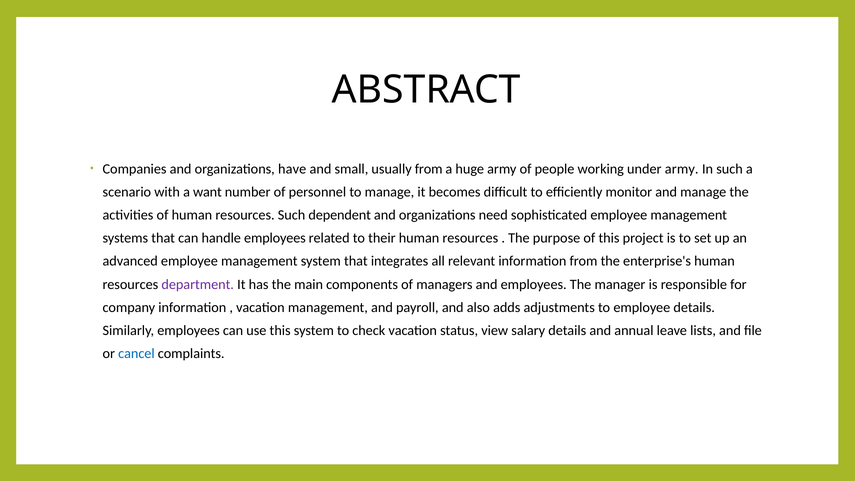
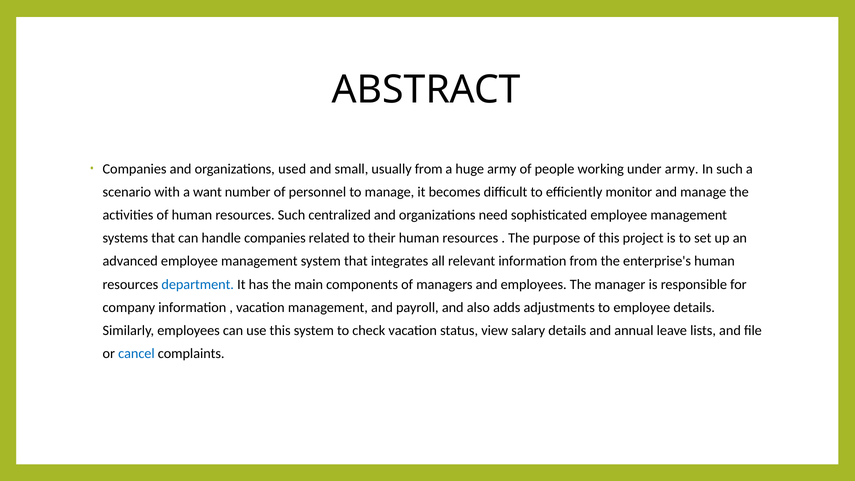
have: have -> used (292, 169)
dependent: dependent -> centralized (340, 215)
handle employees: employees -> companies (275, 238)
department colour: purple -> blue (198, 284)
